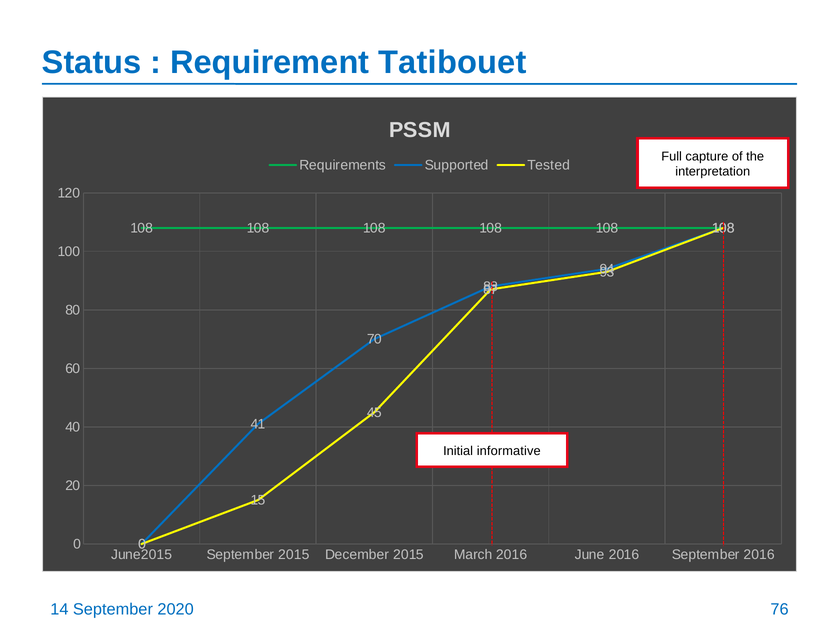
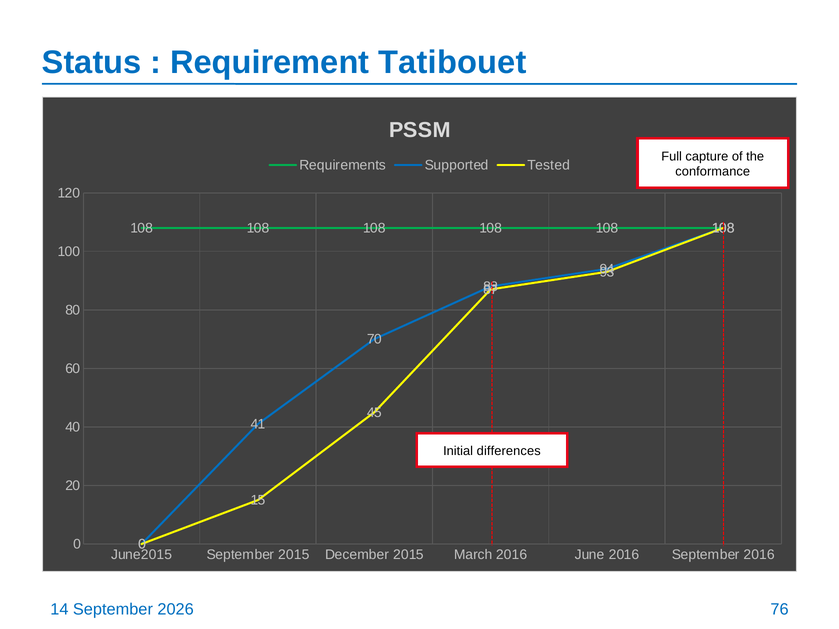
interpretation: interpretation -> conformance (713, 172)
informative: informative -> differences (509, 451)
2020: 2020 -> 2026 (176, 609)
